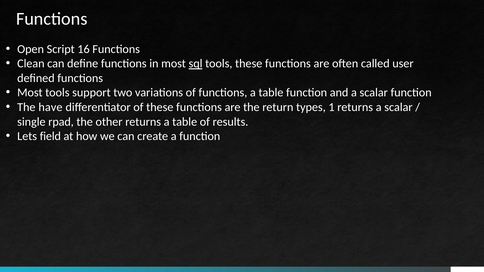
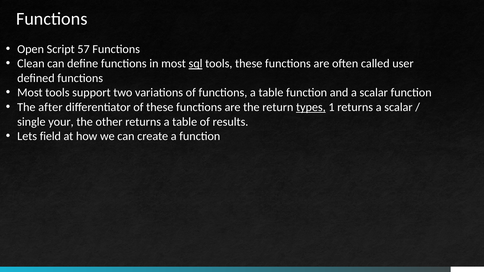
16: 16 -> 57 (84, 49)
have: have -> after (50, 107)
types underline: none -> present (311, 107)
rpad: rpad -> your (61, 122)
